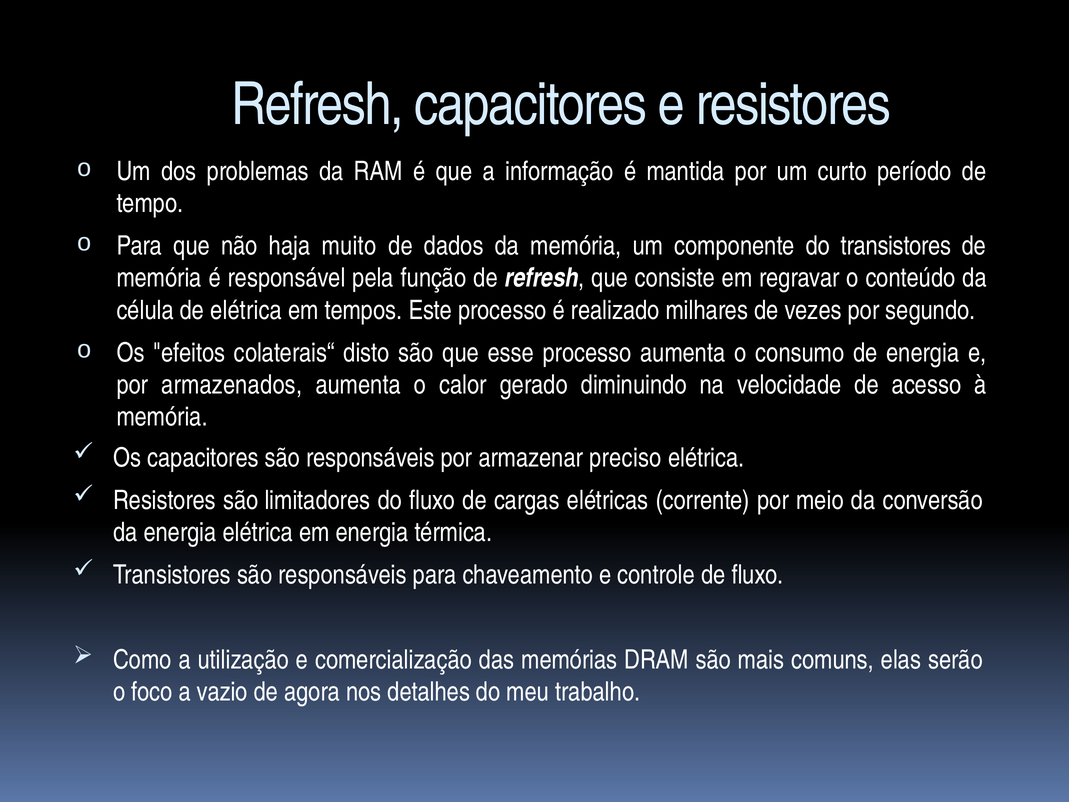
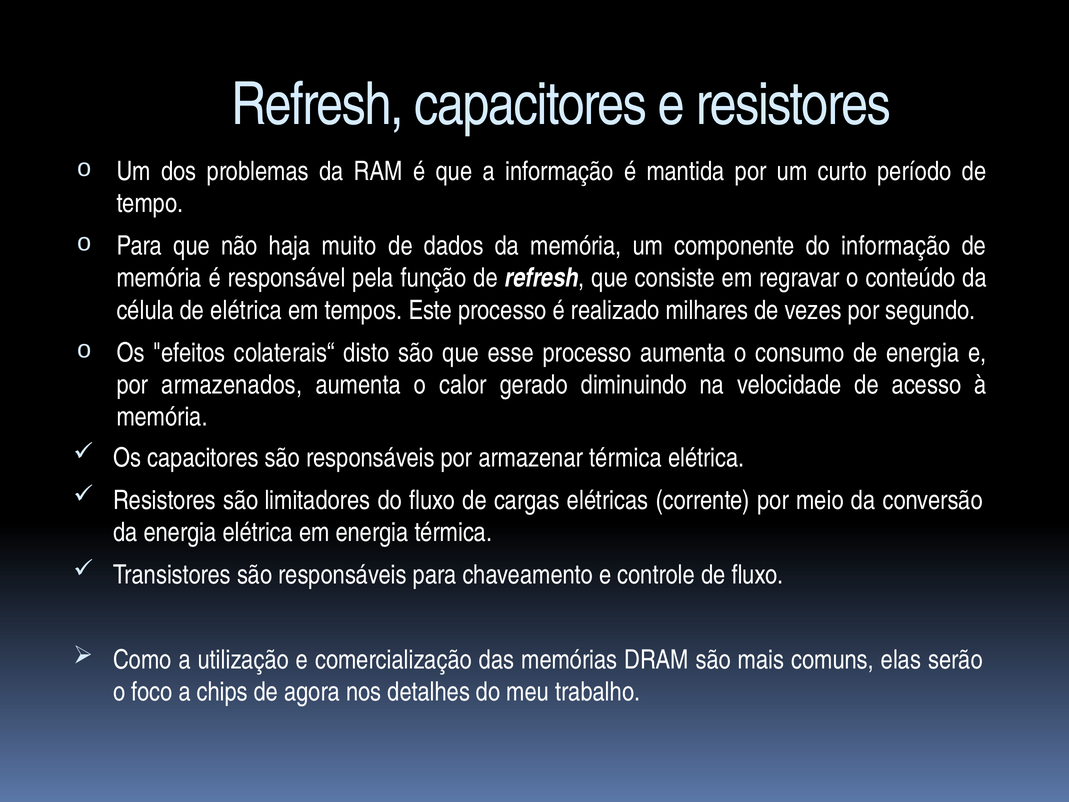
do transistores: transistores -> informação (896, 246)
armazenar preciso: preciso -> térmica (626, 458)
vazio: vazio -> chips (222, 692)
